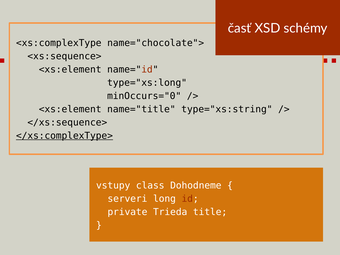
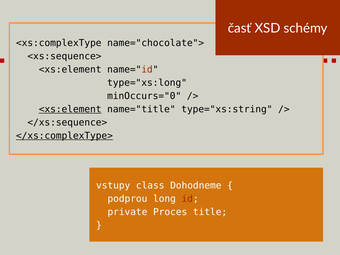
<xs:element underline: none -> present (70, 109)
serveri: serveri -> podprou (127, 199)
Trieda: Trieda -> Proces (170, 212)
